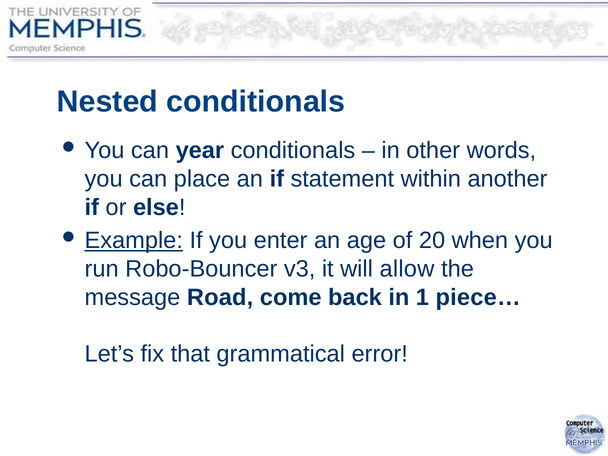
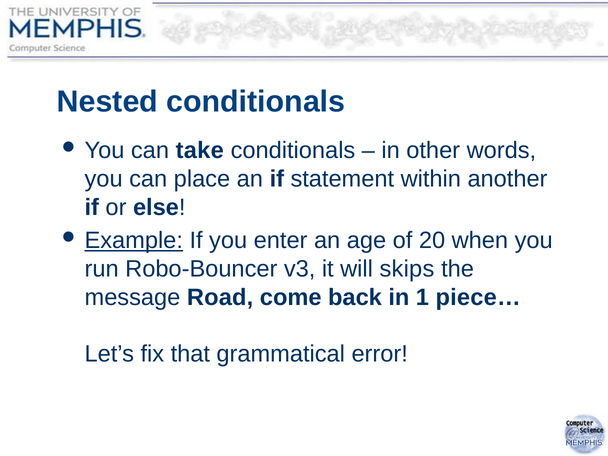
year: year -> take (200, 151)
allow: allow -> skips (407, 269)
